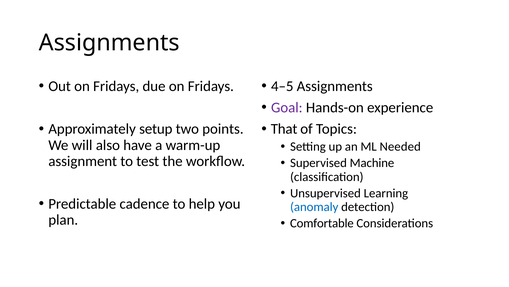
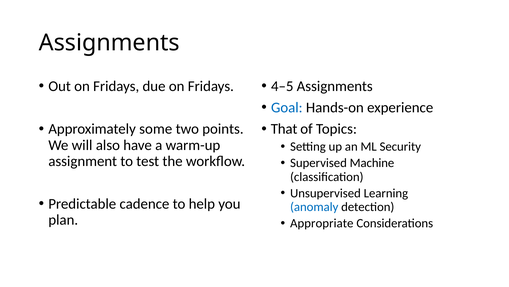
Goal colour: purple -> blue (287, 107)
setup: setup -> some (156, 129)
Needed: Needed -> Security (400, 146)
Comfortable: Comfortable -> Appropriate (322, 223)
